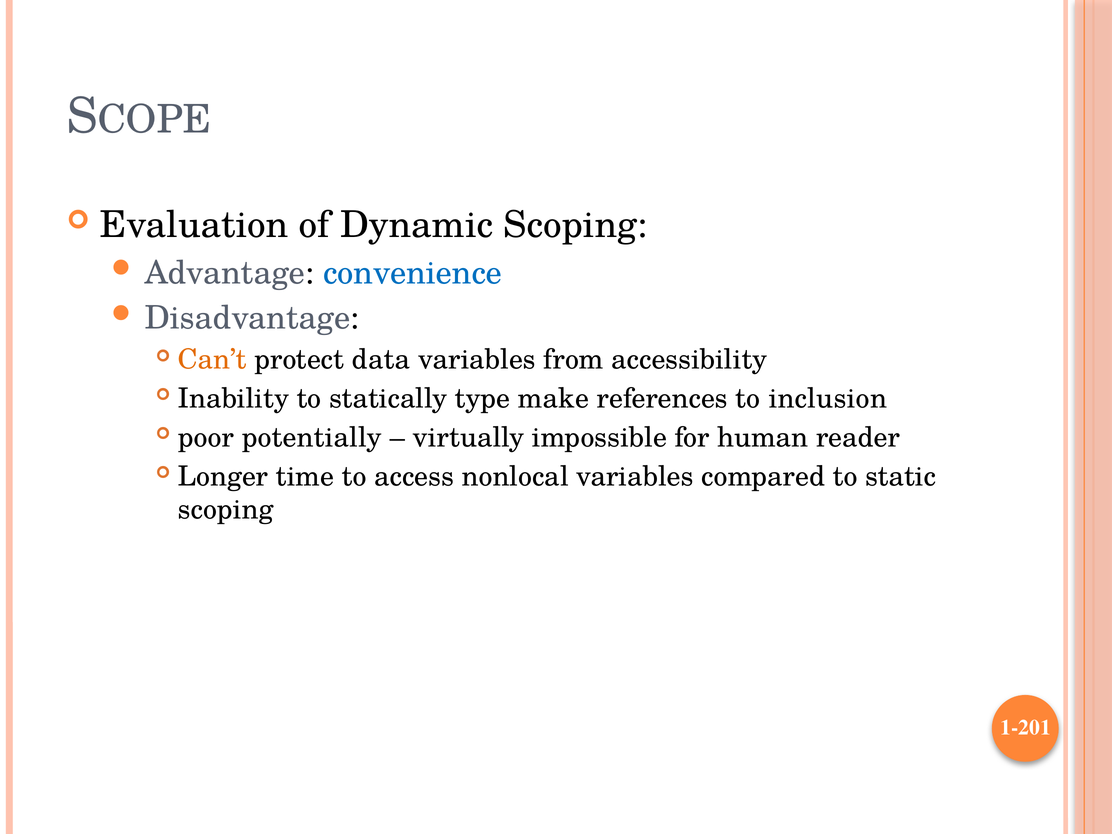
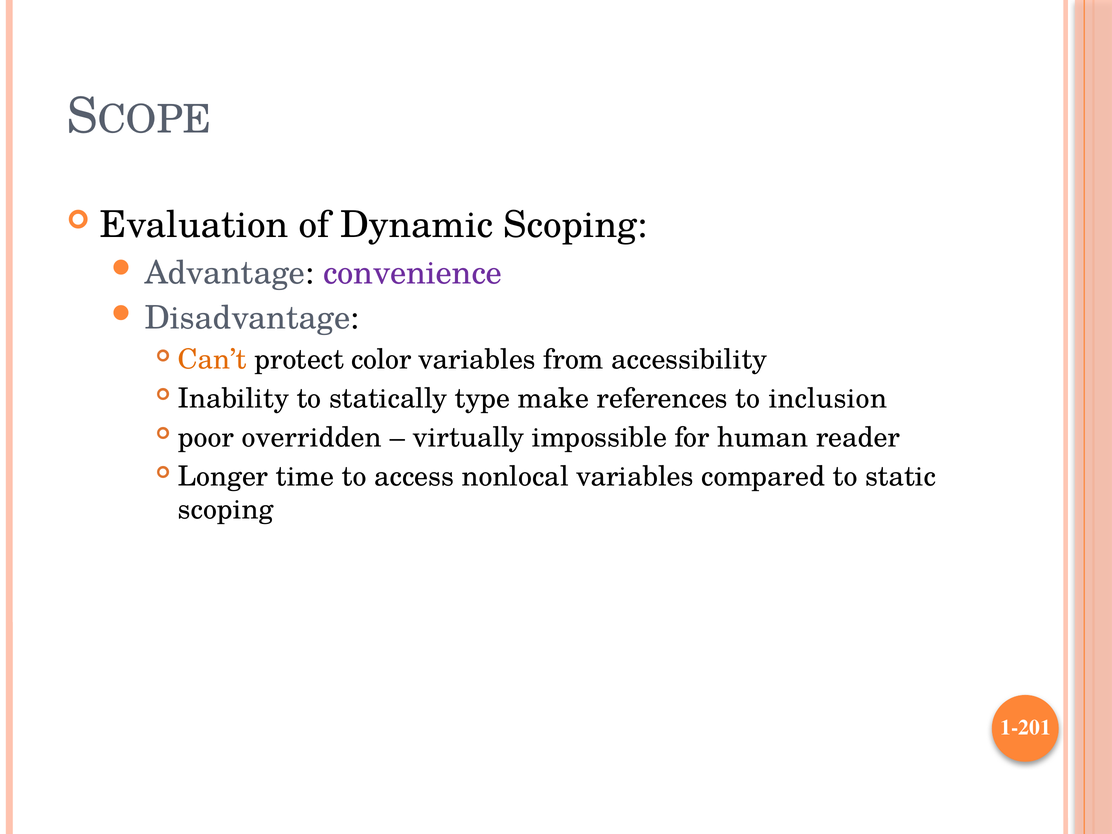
convenience colour: blue -> purple (413, 273)
data: data -> color (381, 360)
potentially: potentially -> overridden (312, 437)
